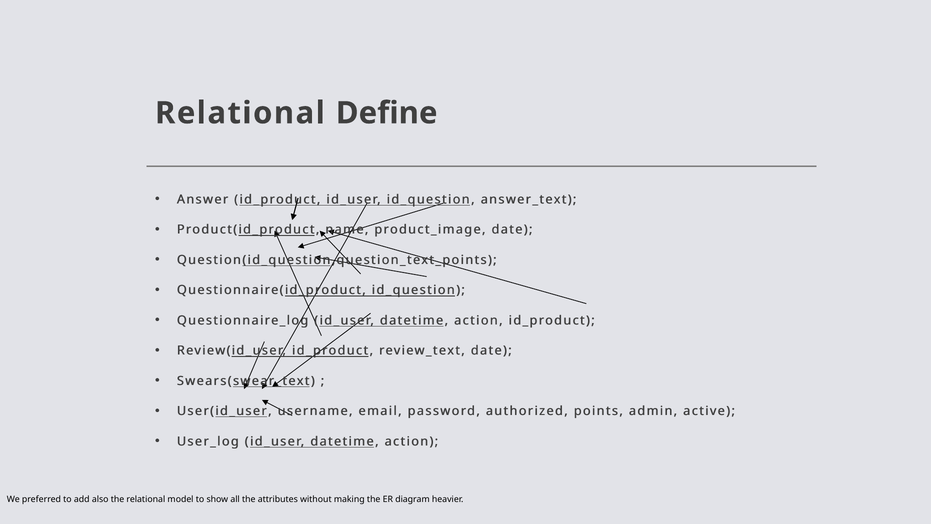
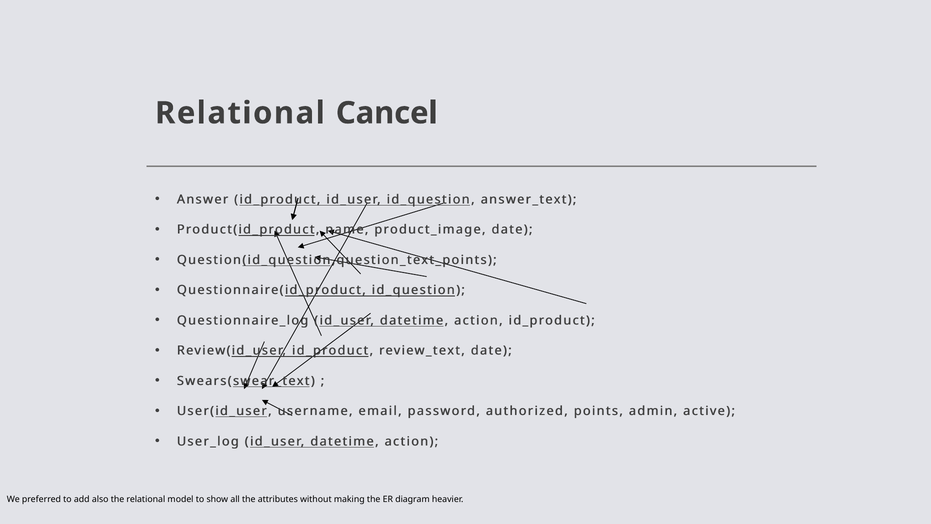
Define: Define -> Cancel (387, 113)
